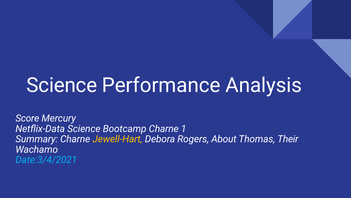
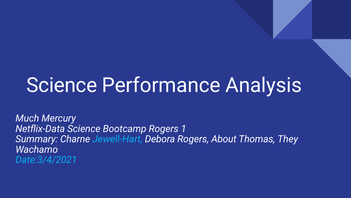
Score: Score -> Much (27, 118)
Bootcamp Charne: Charne -> Rogers (164, 128)
Jewell-Hart colour: yellow -> light blue (118, 139)
Their: Their -> They (288, 139)
